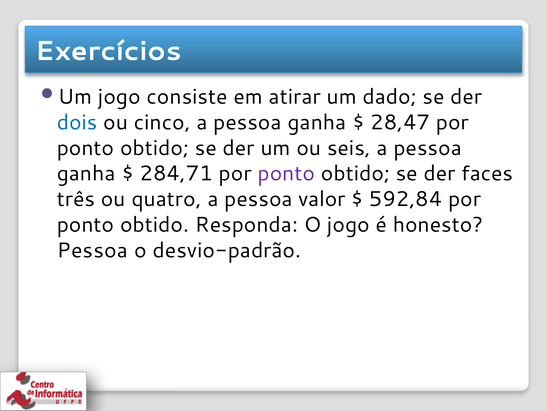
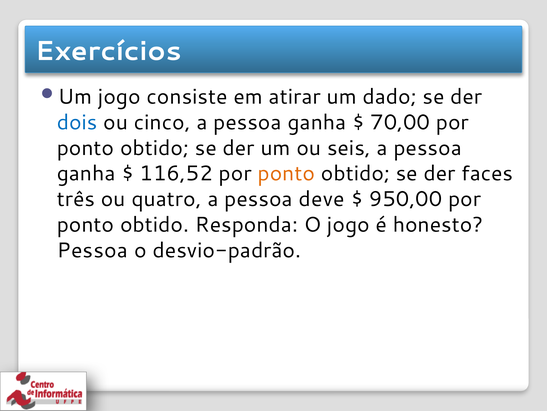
28,47: 28,47 -> 70,00 (400, 122)
284,71: 284,71 -> 116,52 (176, 173)
ponto colour: purple -> orange (286, 173)
valor: valor -> deve (322, 199)
592,84: 592,84 -> 950,00 (406, 199)
